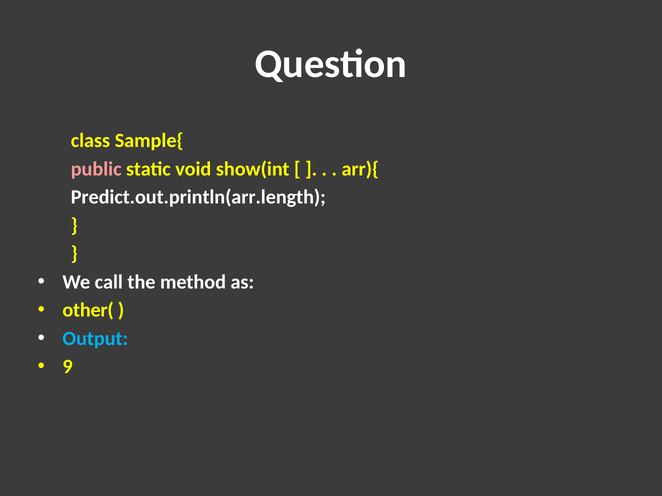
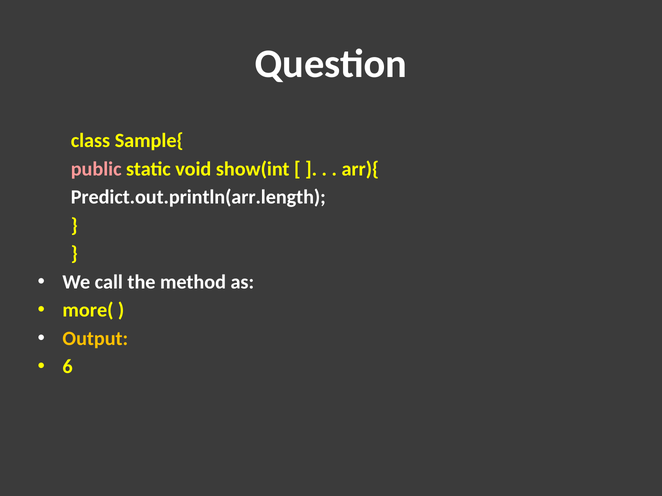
other(: other( -> more( (88, 311)
Output colour: light blue -> yellow (95, 339)
9: 9 -> 6 (68, 367)
